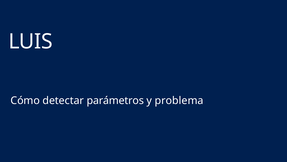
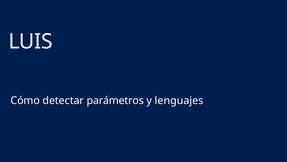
problema: problema -> lenguajes (179, 100)
